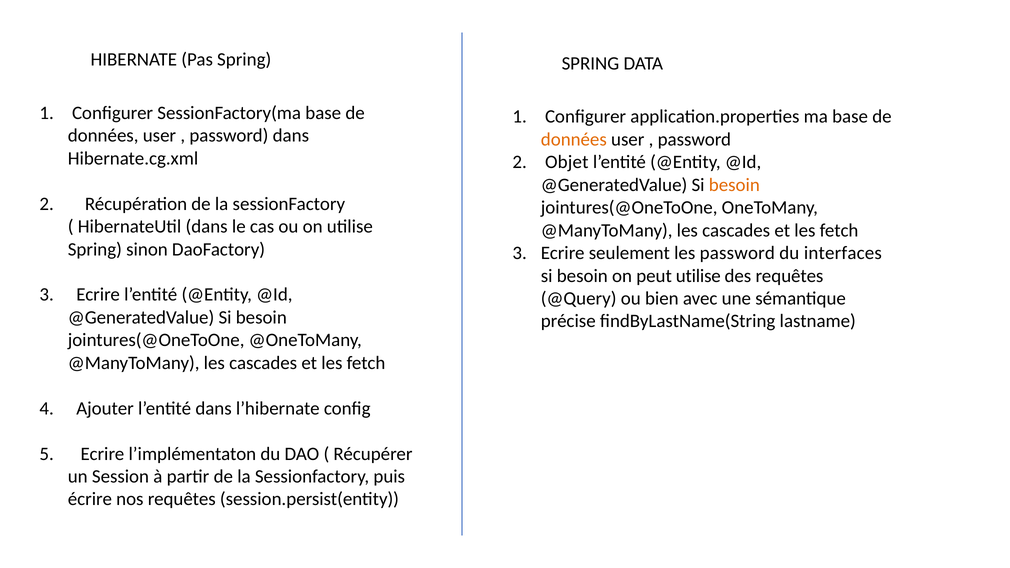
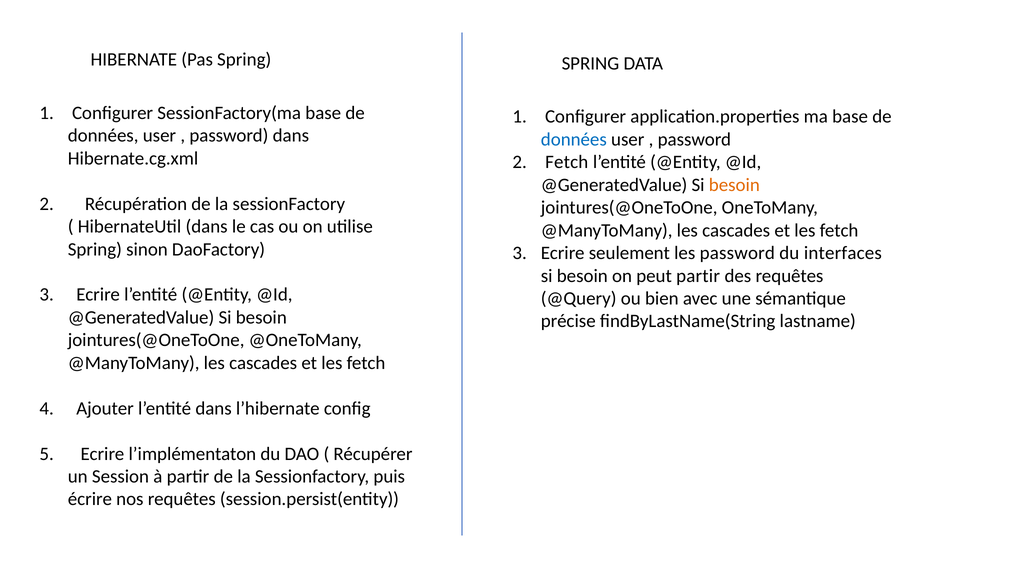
données colour: orange -> blue (574, 139)
Objet: Objet -> Fetch (567, 162)
peut utilise: utilise -> partir (698, 276)
